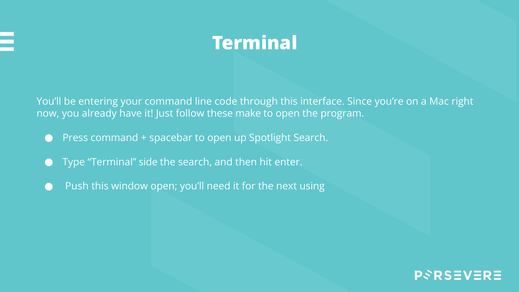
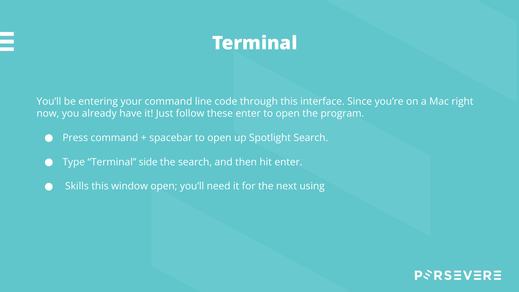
these make: make -> enter (248, 114)
Push: Push -> Skills (77, 186)
